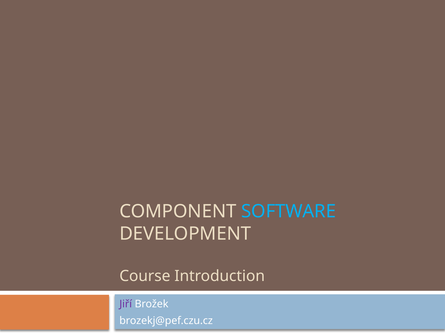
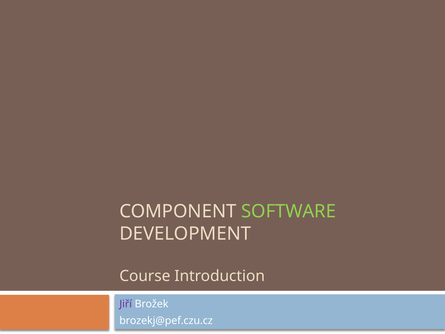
SOFTWARE colour: light blue -> light green (289, 211)
